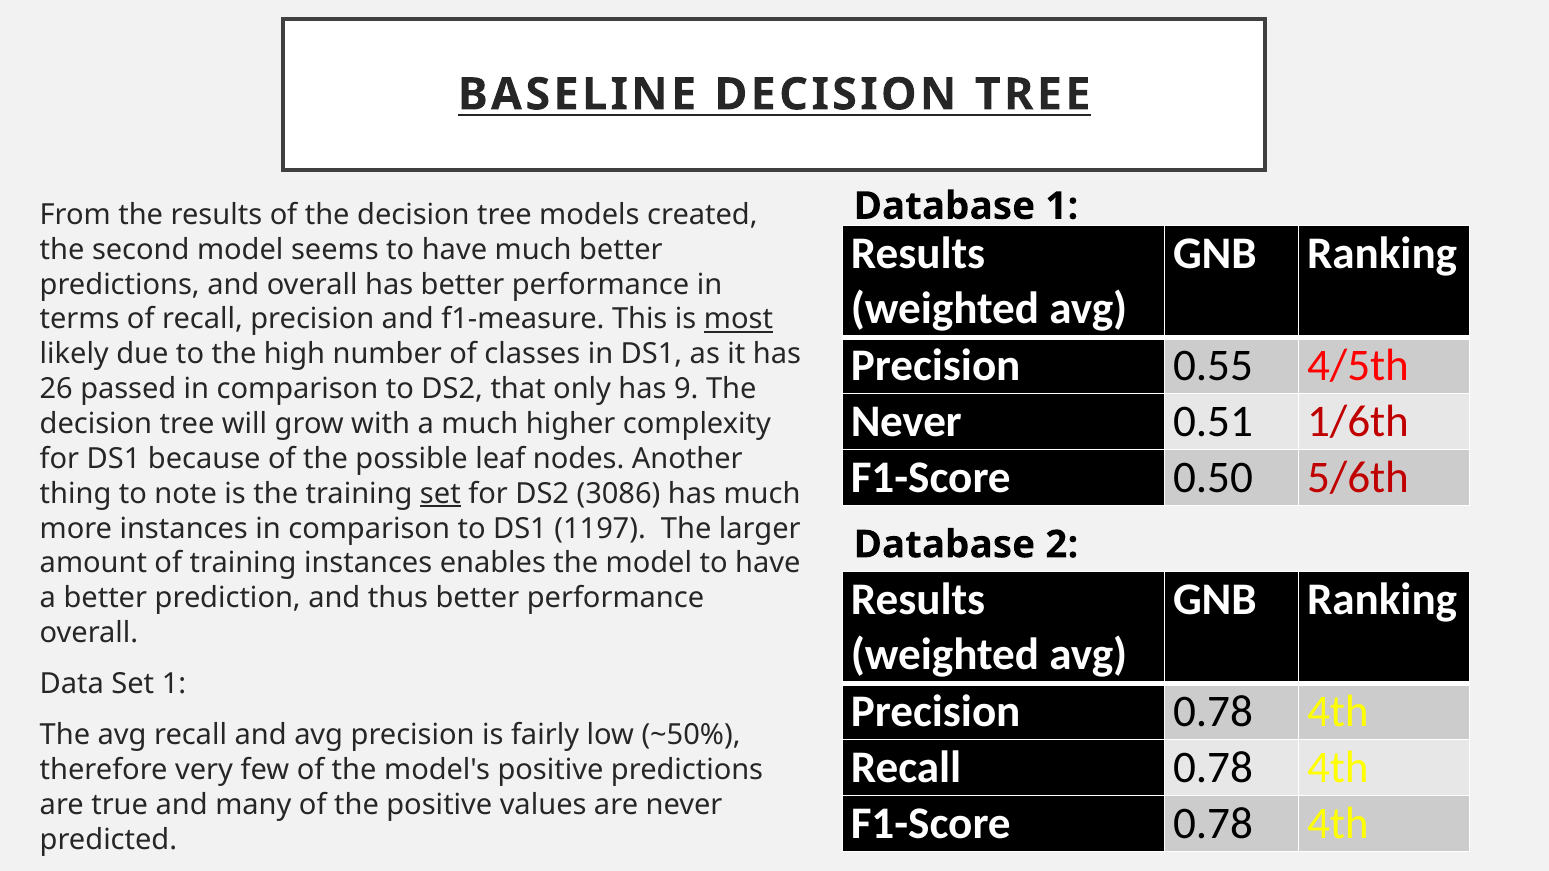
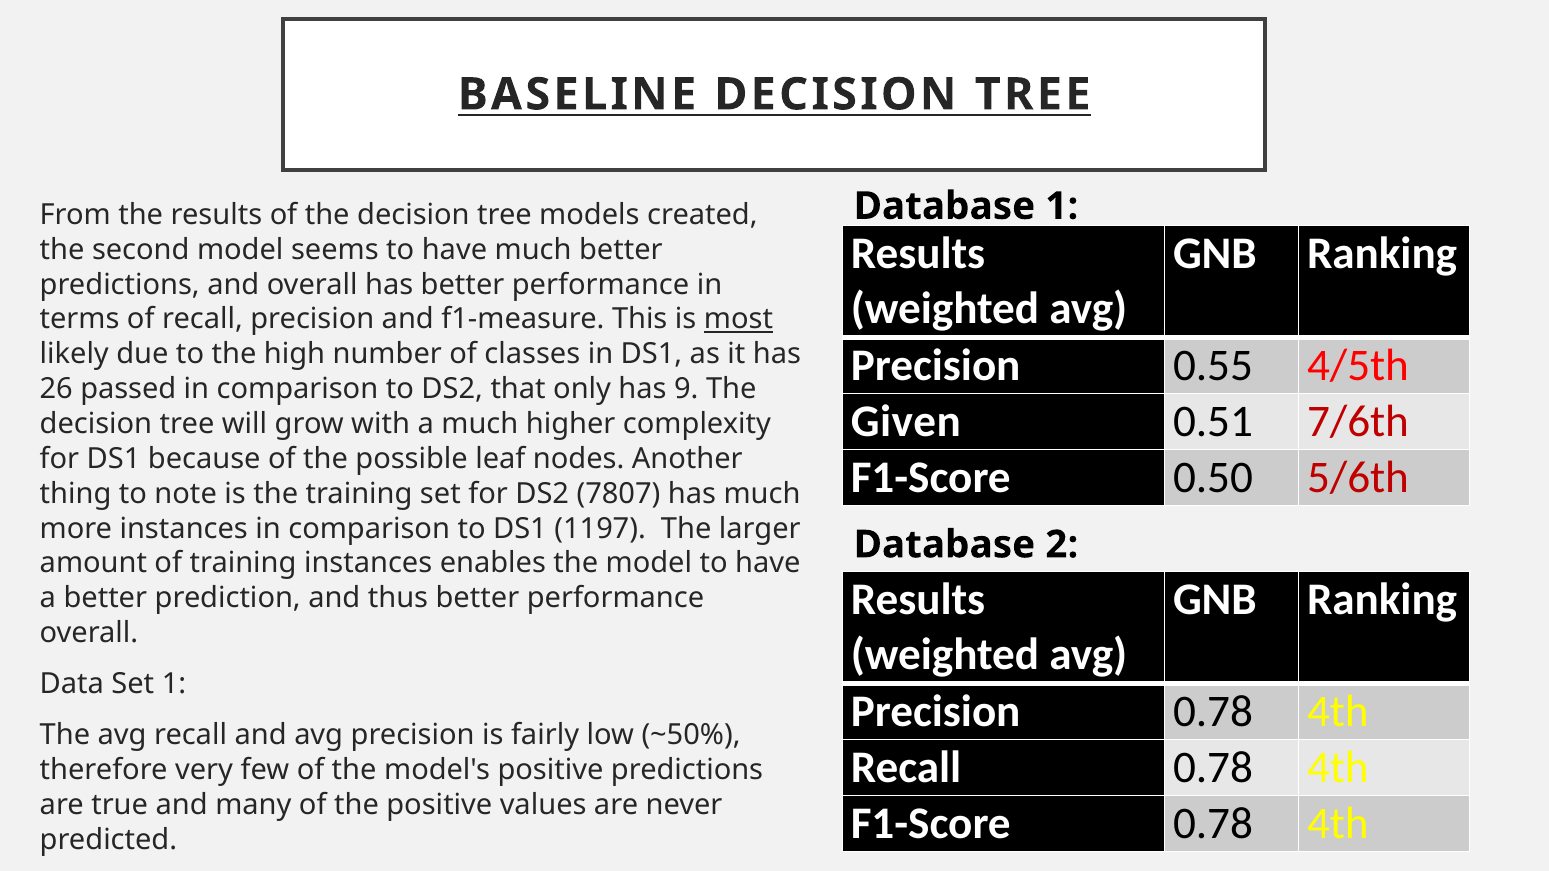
Never: Never -> Given (906, 422)
1/6th: 1/6th -> 7/6th (1358, 422)
set underline: present -> none (440, 494)
3086: 3086 -> 7807 (618, 494)
